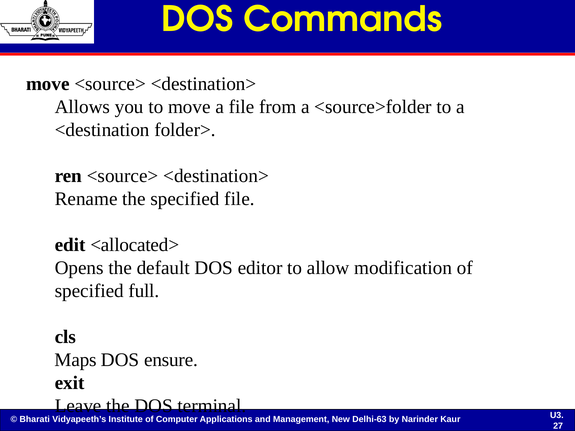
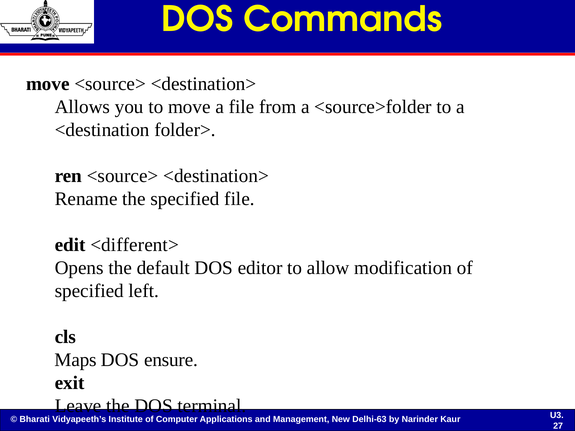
<allocated>: <allocated> -> <different> (135, 245)
full: full -> left (144, 291)
